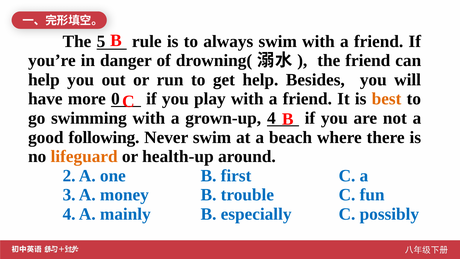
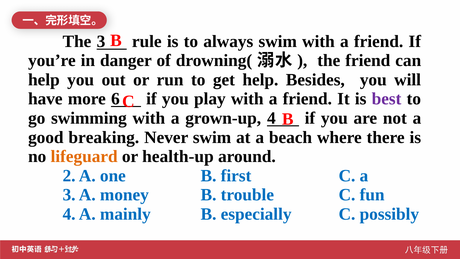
The 5: 5 -> 3 (101, 41)
0: 0 -> 6 (115, 99)
best colour: orange -> purple (387, 99)
following: following -> breaking (104, 137)
